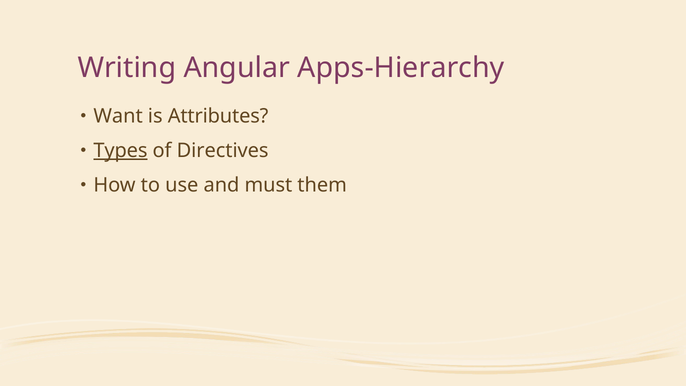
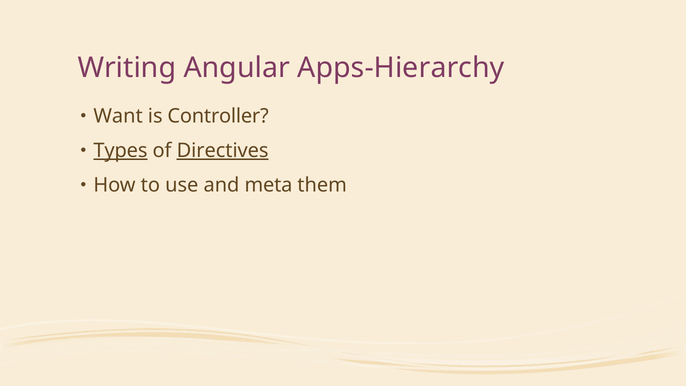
Attributes: Attributes -> Controller (218, 116)
Directives underline: none -> present (223, 151)
must: must -> meta (269, 185)
